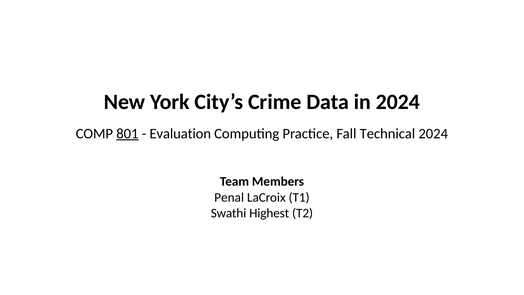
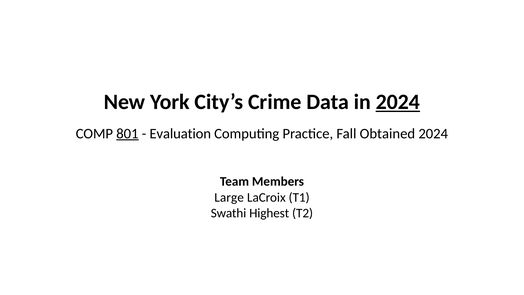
2024 underline: none -> present (398, 102)
Technical: Technical -> Obtained (387, 134)
Penal: Penal -> Large (229, 197)
